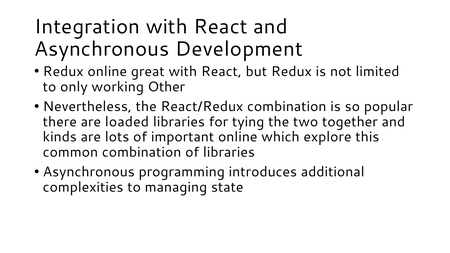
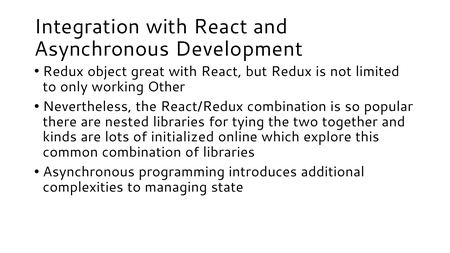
Redux online: online -> object (107, 72)
loaded: loaded -> nested (127, 122)
important: important -> initialized (183, 137)
